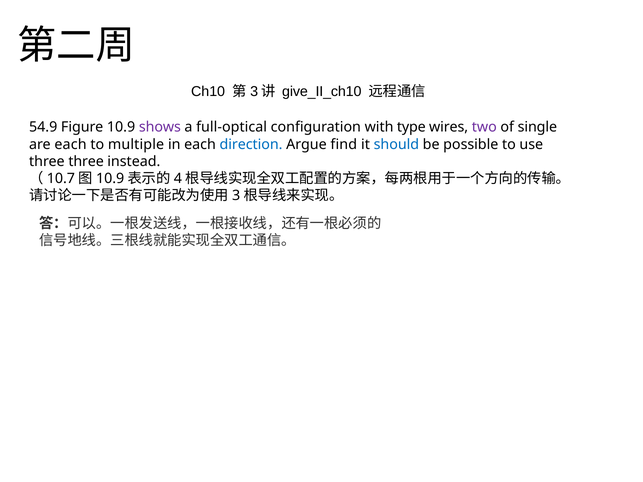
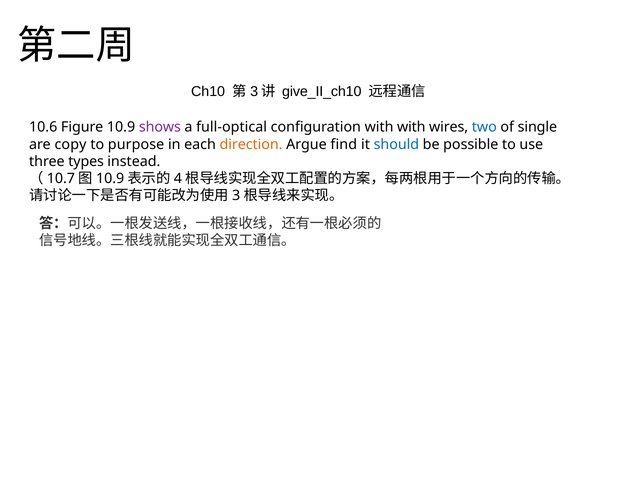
54.9: 54.9 -> 10.6 (43, 127)
with type: type -> with (411, 127)
two colour: purple -> blue (484, 127)
are each: each -> copy (70, 144)
multiple: multiple -> purpose (136, 144)
direction colour: blue -> orange (251, 144)
three three: three -> types (86, 162)
